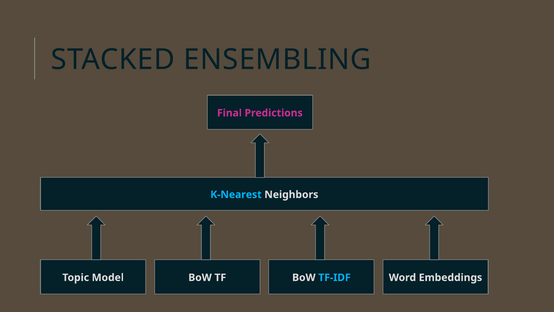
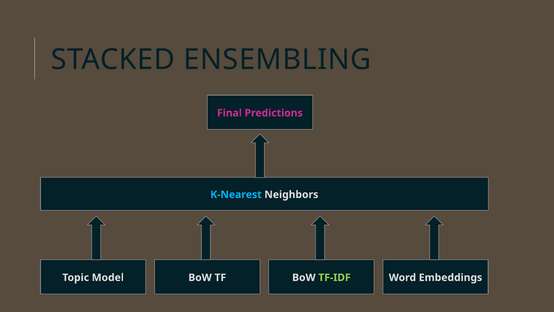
TF-IDF colour: light blue -> light green (334, 277)
